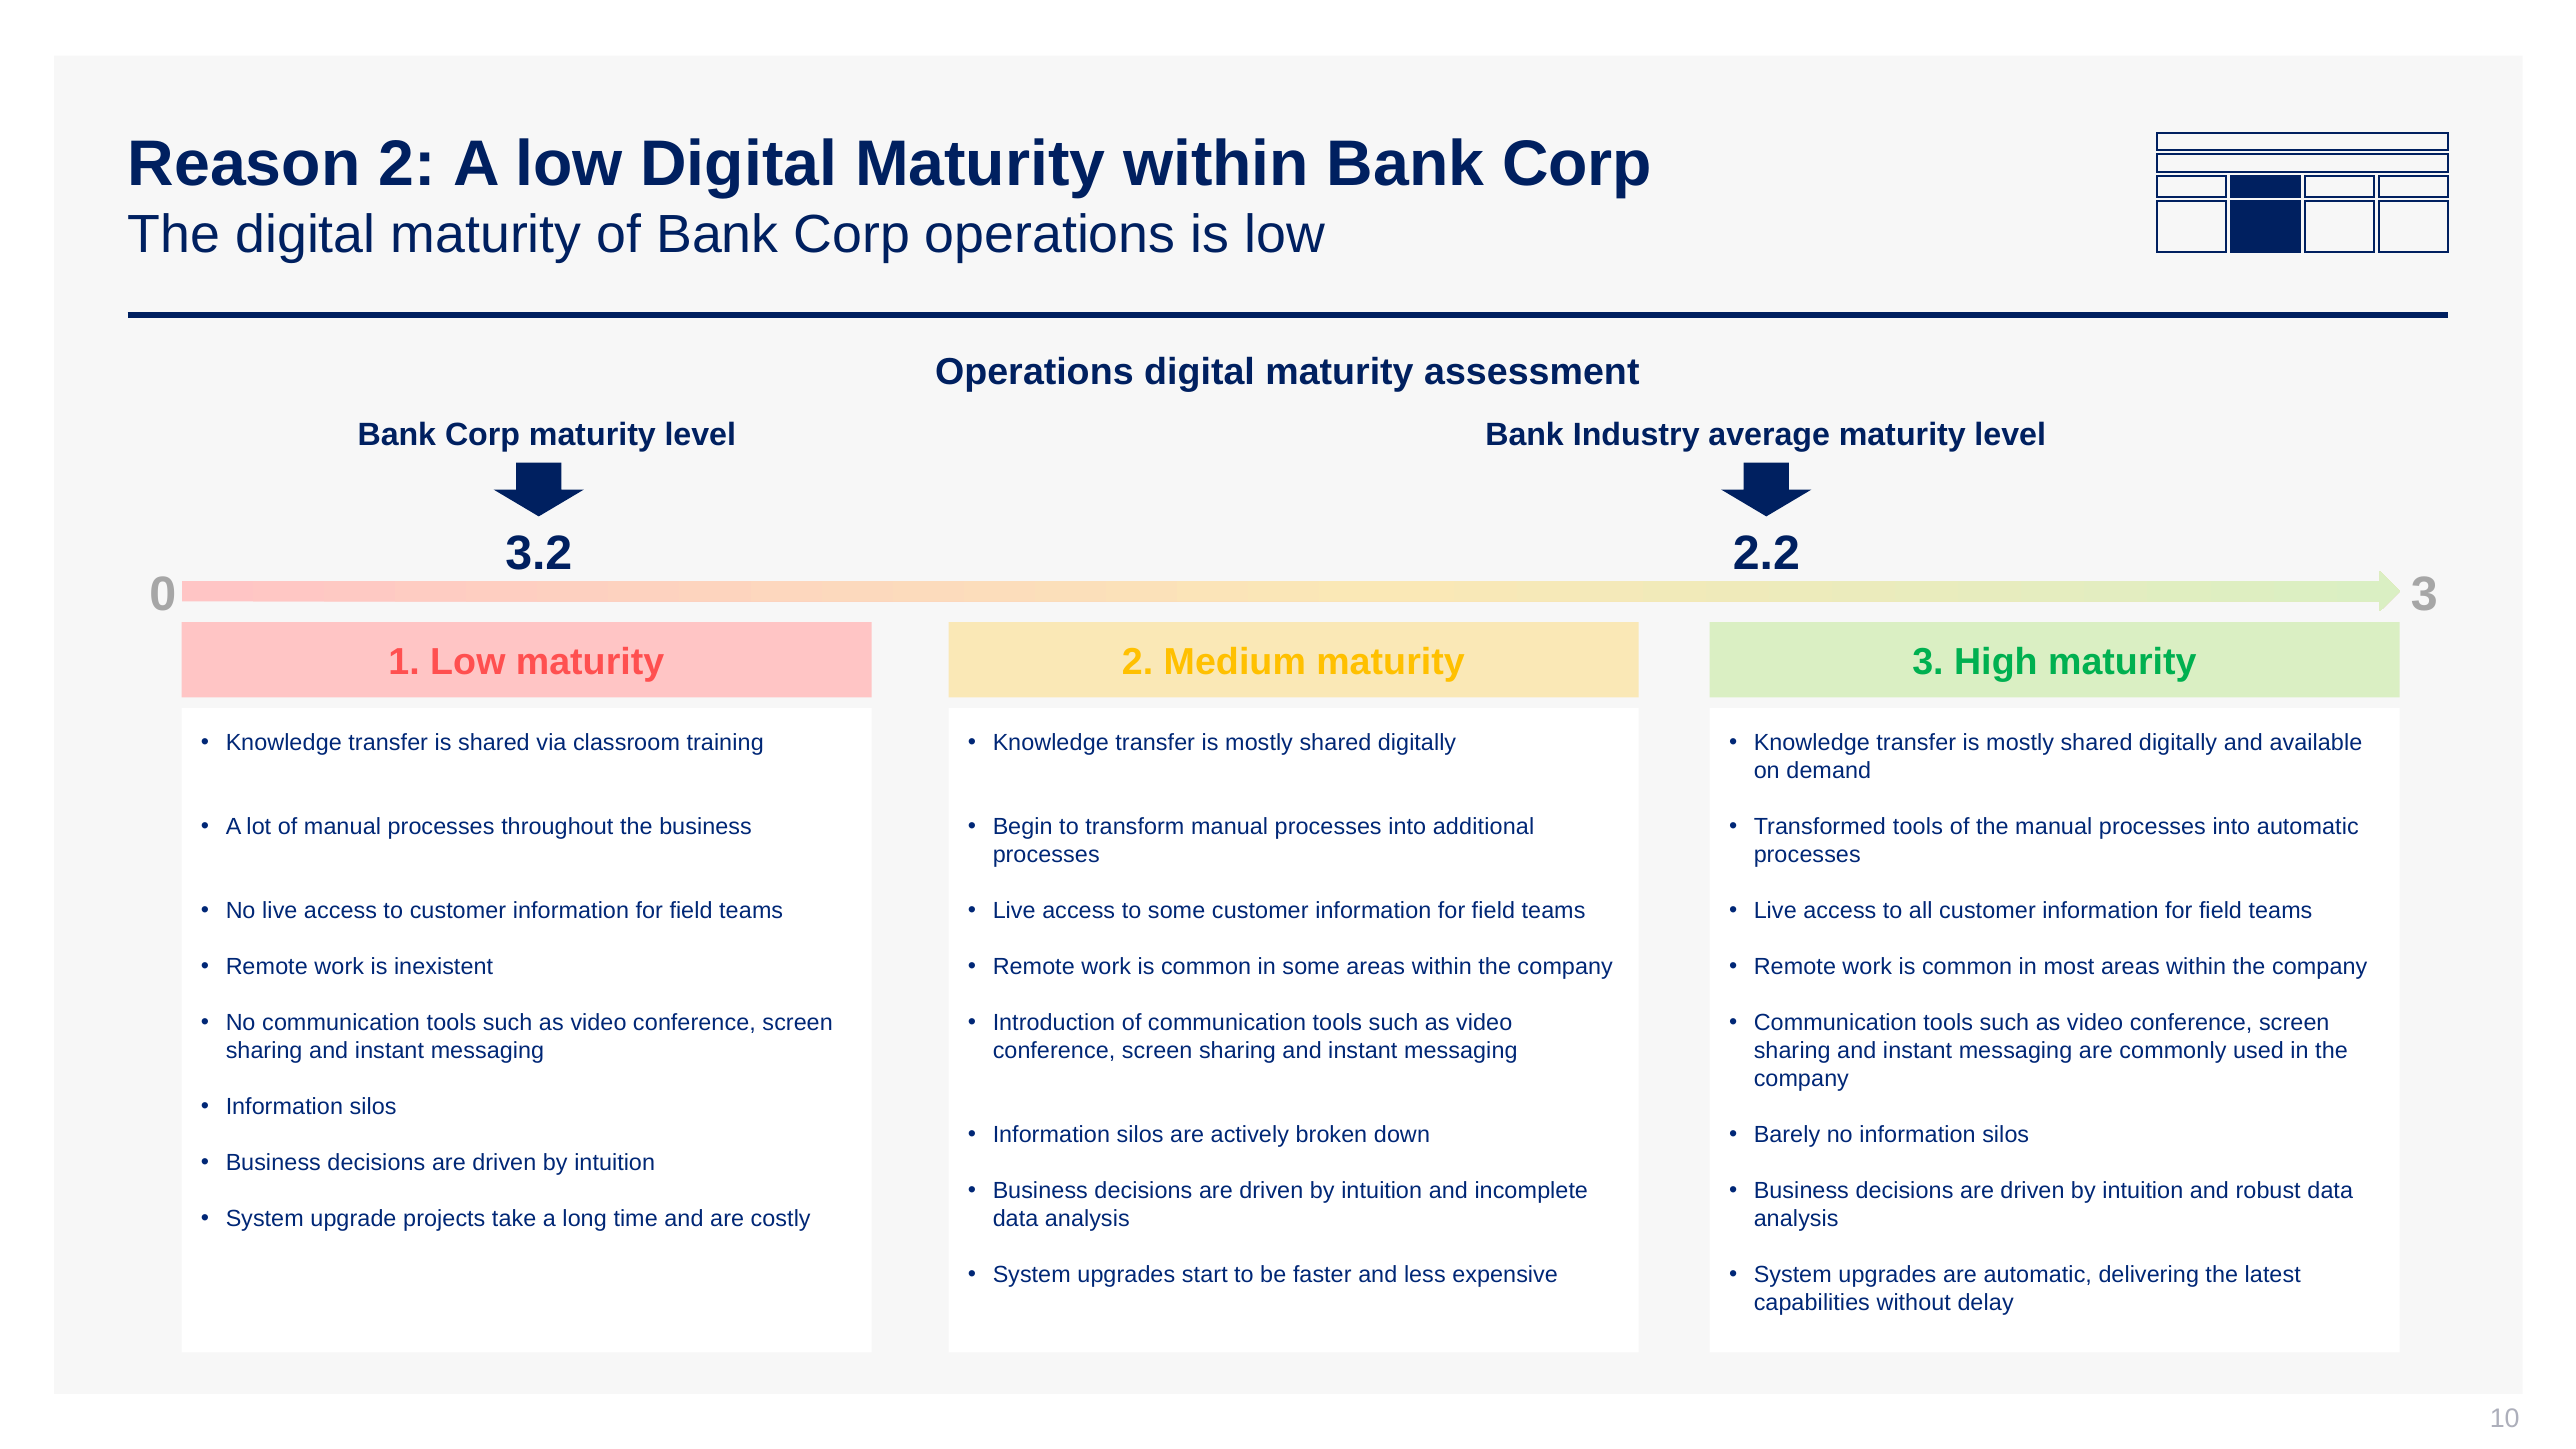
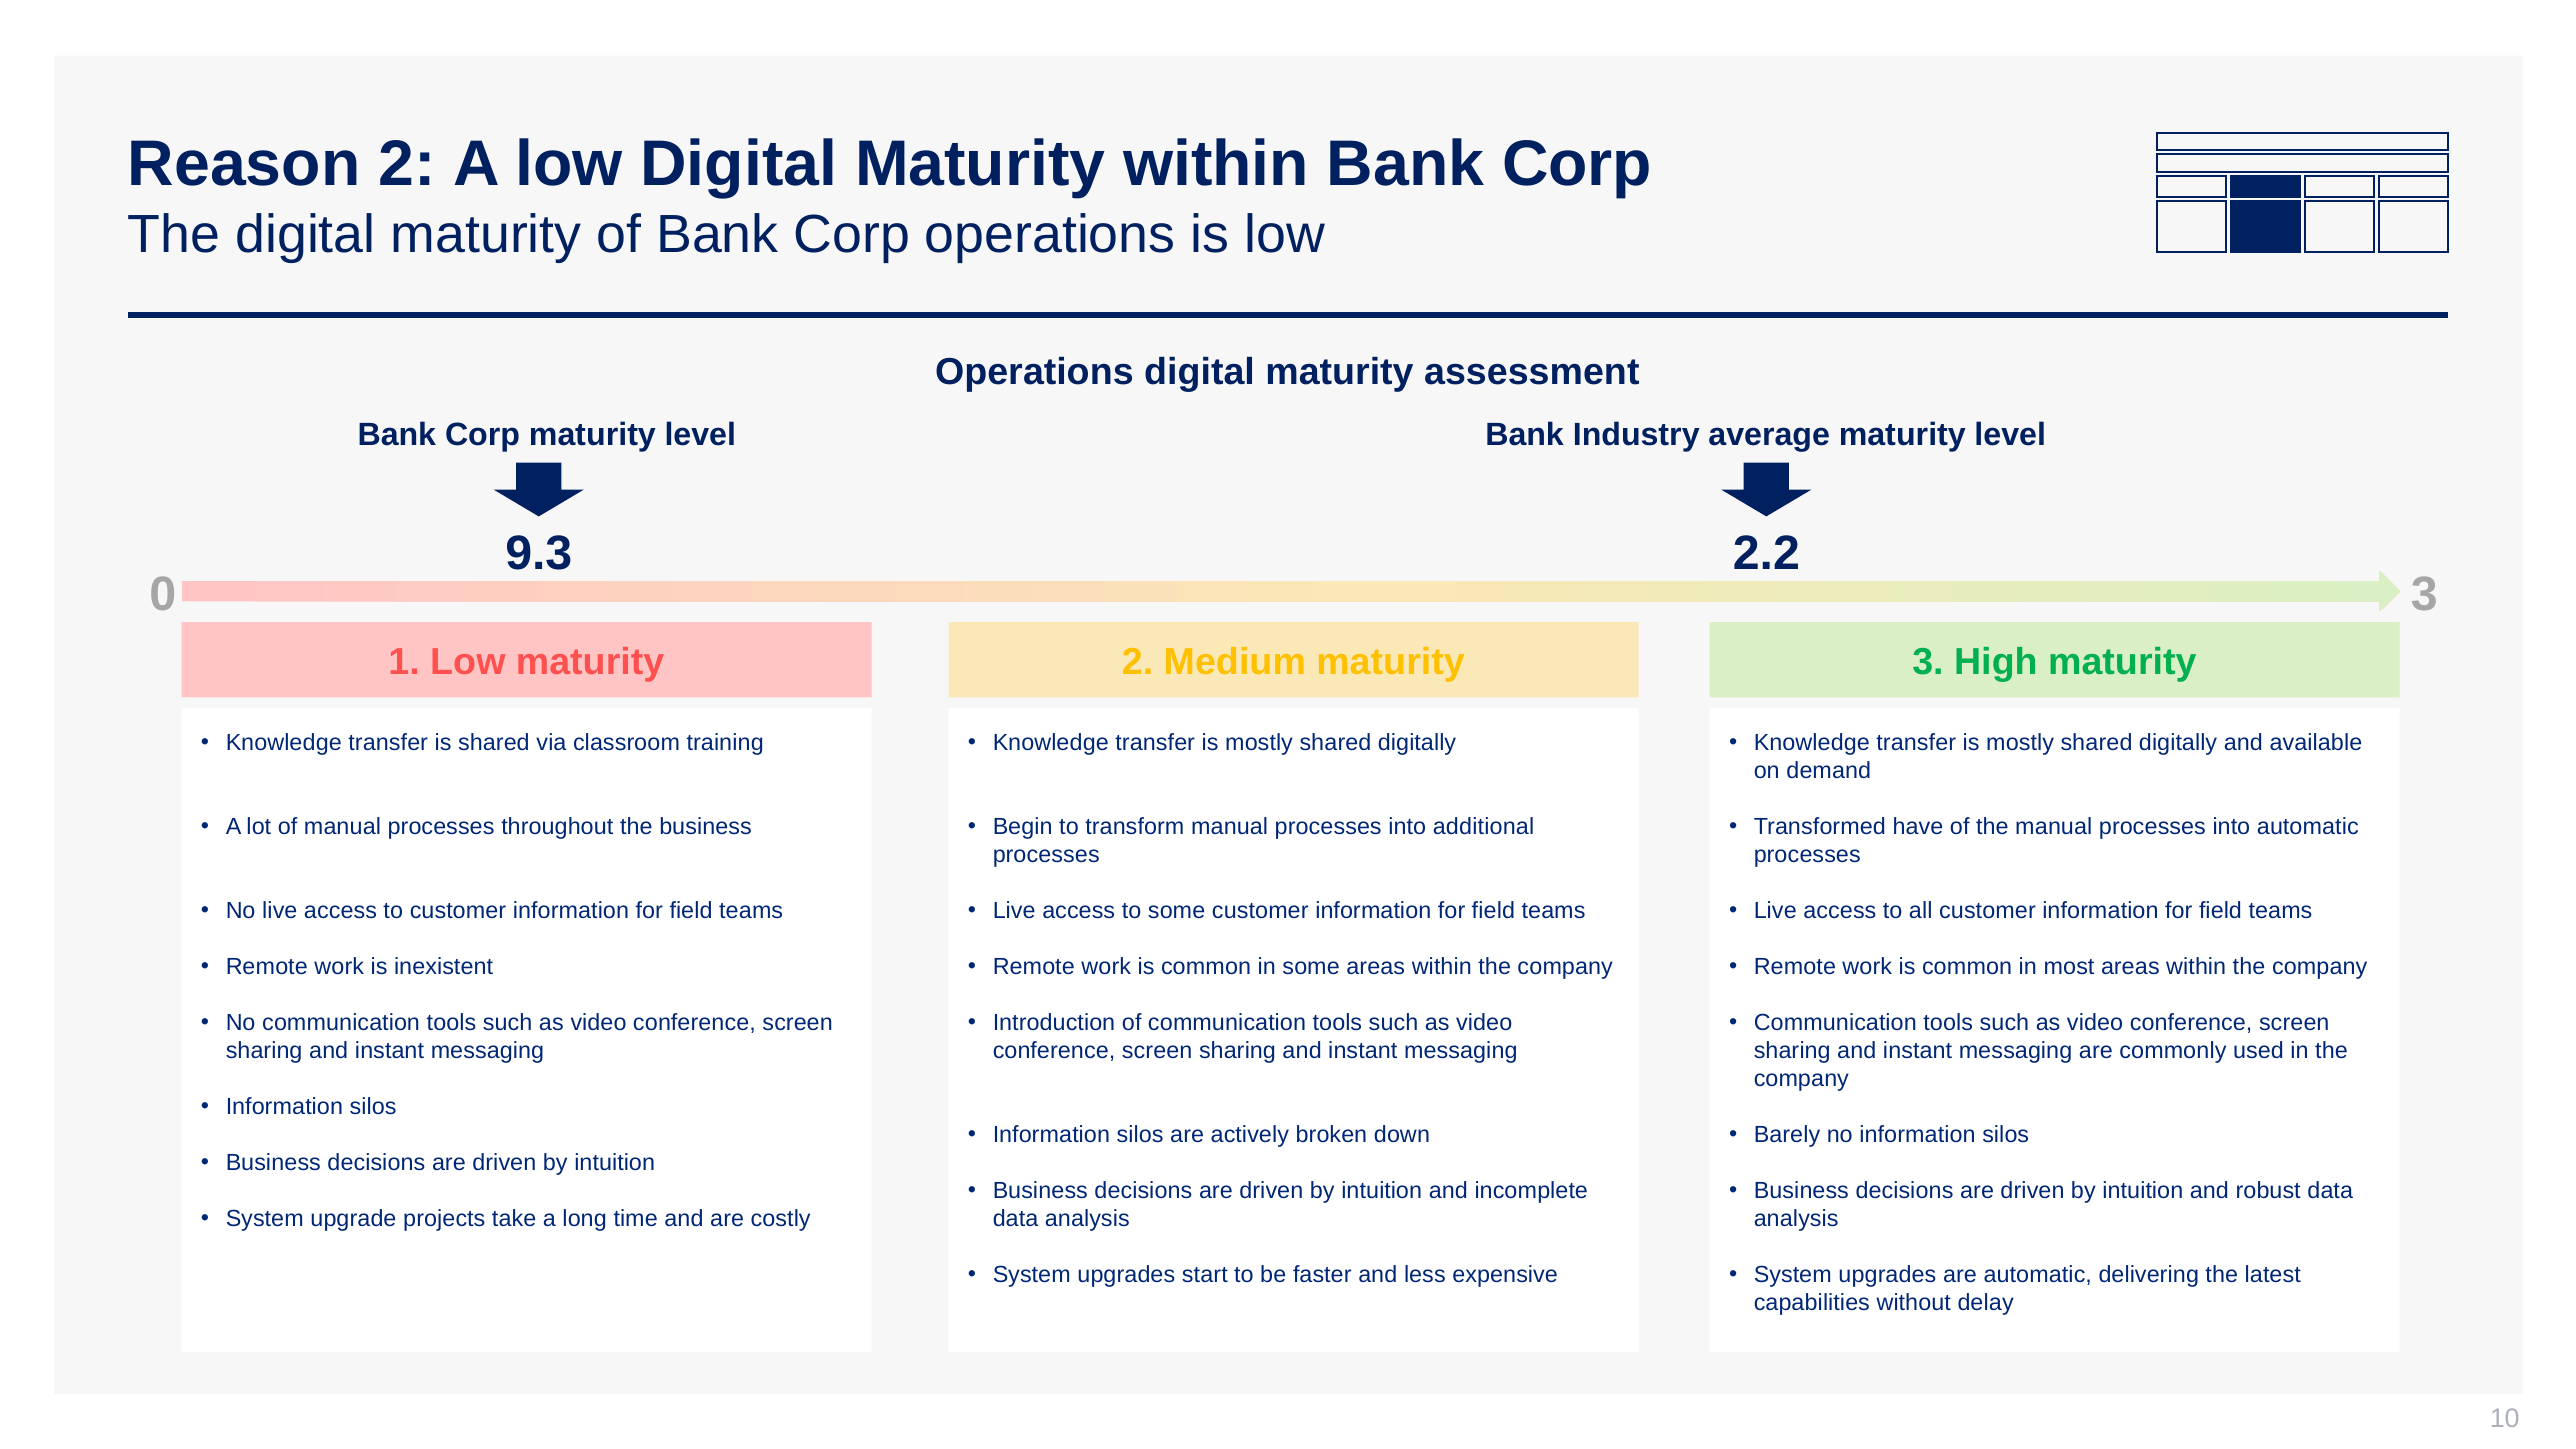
3.2: 3.2 -> 9.3 (539, 553)
Transformed tools: tools -> have (1918, 827)
